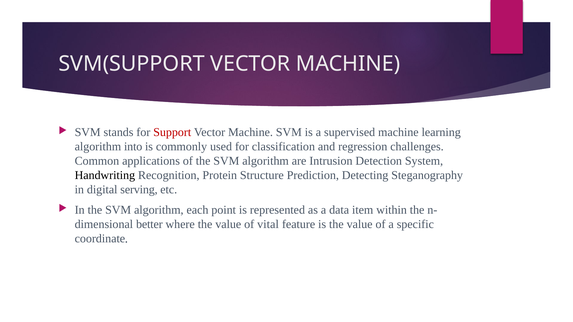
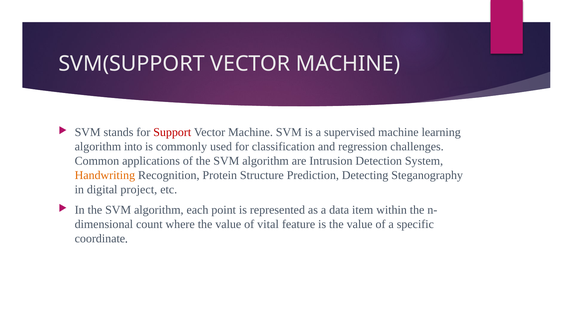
Handwriting colour: black -> orange (105, 176)
serving: serving -> project (139, 190)
better: better -> count (149, 224)
